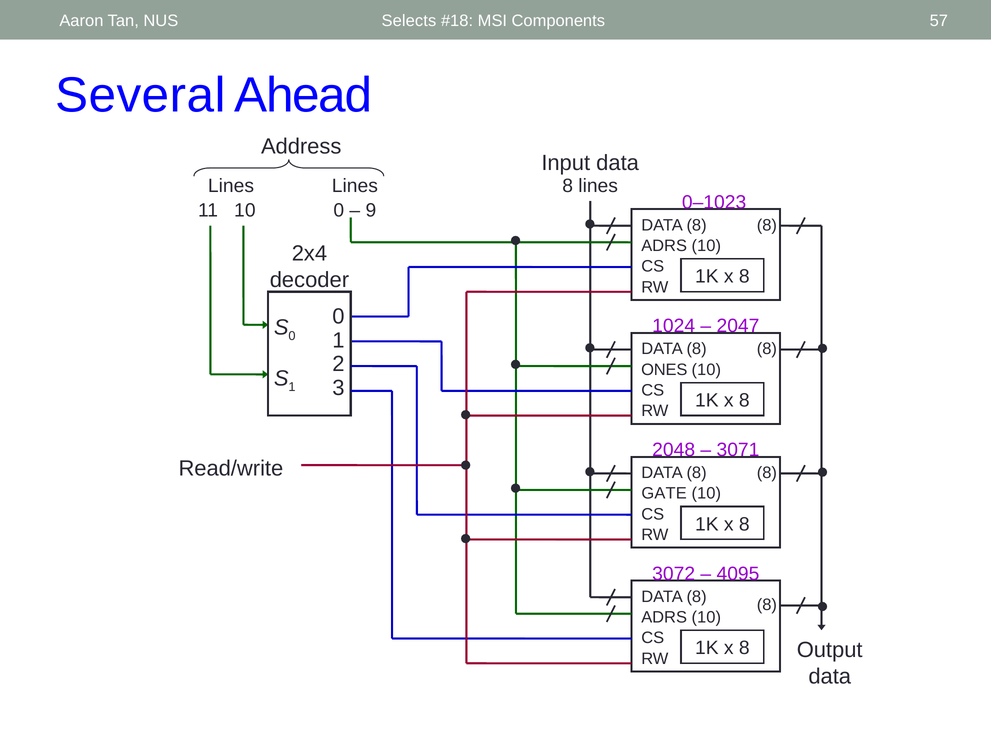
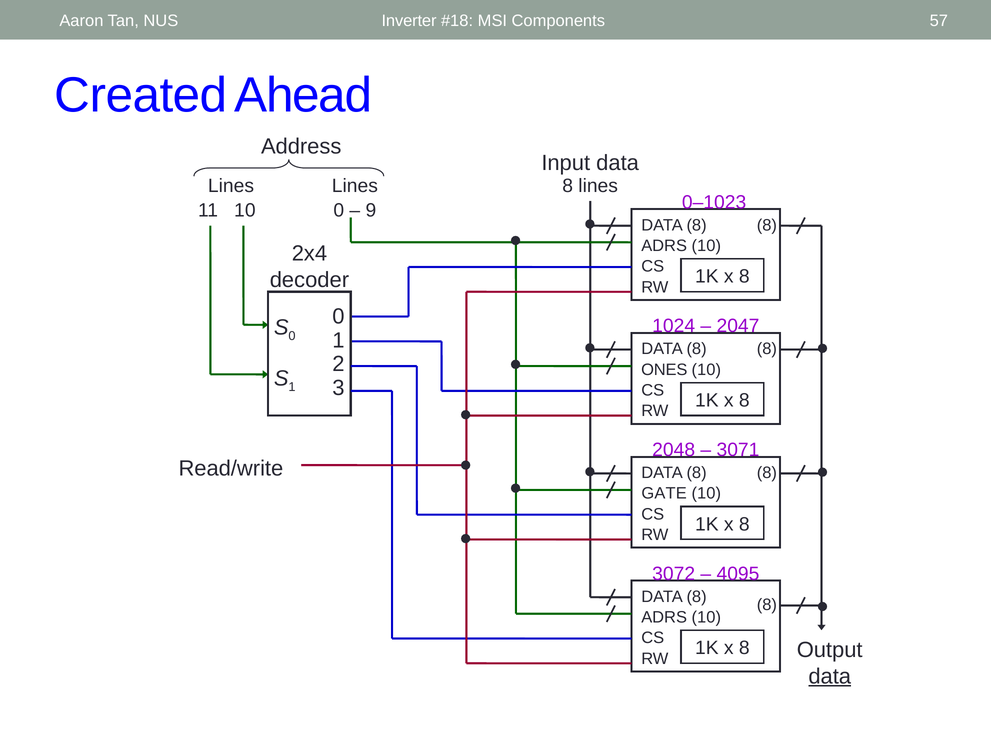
Selects: Selects -> Inverter (409, 21)
Several: Several -> Created (141, 95)
data underline: none -> present (830, 676)
